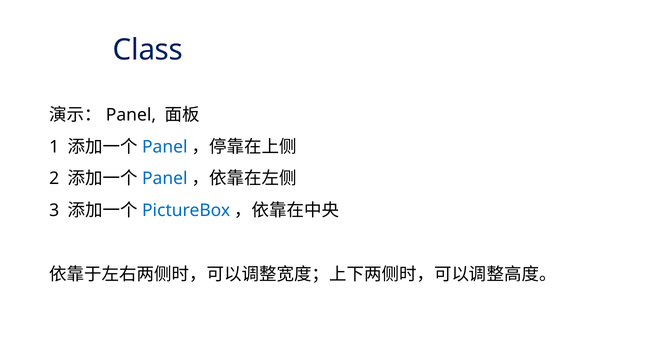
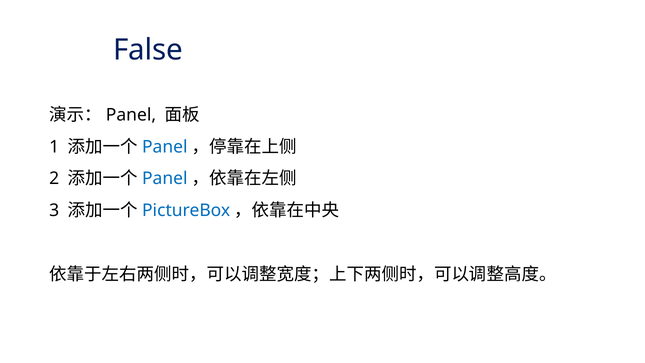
Class: Class -> False (148, 50)
